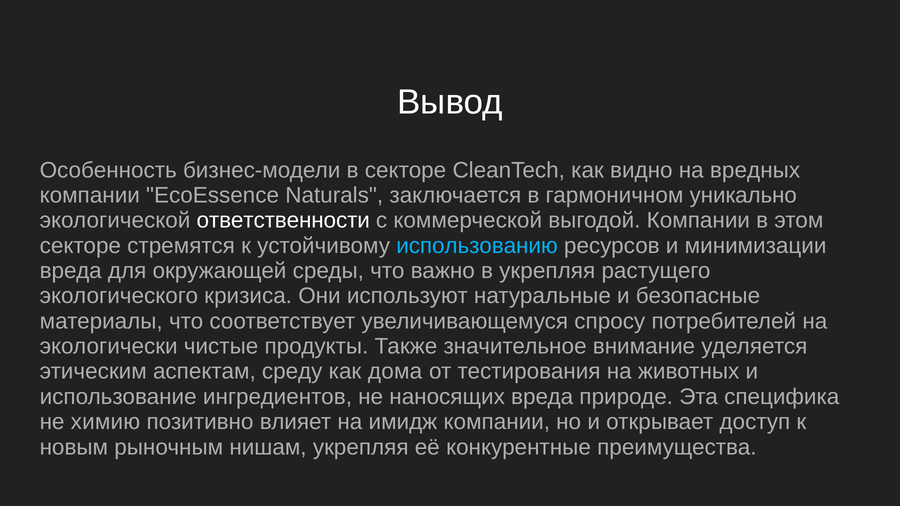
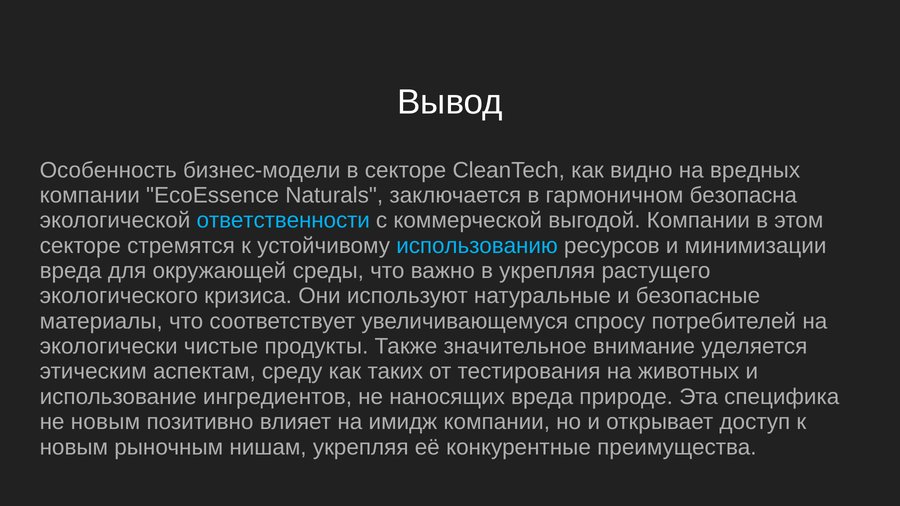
уникально: уникально -> безопасна (743, 195)
ответственности colour: white -> light blue (283, 221)
дома: дома -> таких (395, 372)
не химию: химию -> новым (105, 422)
